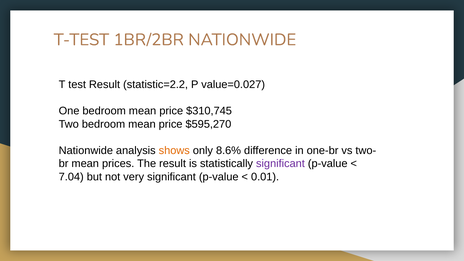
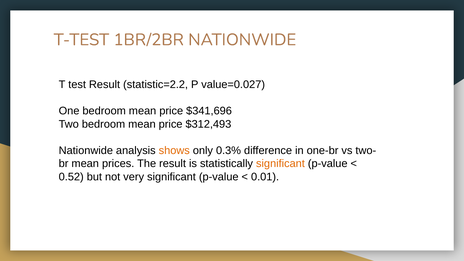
$310,745: $310,745 -> $341,696 (209, 111)
$595,270: $595,270 -> $312,493 (208, 124)
8.6%: 8.6% -> 0.3% (229, 150)
significant colour: purple -> orange (280, 164)
7.04: 7.04 -> 0.52 (71, 177)
